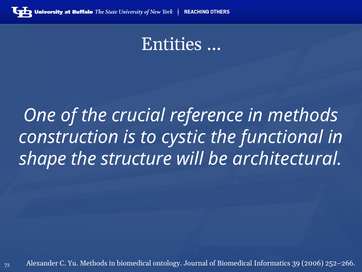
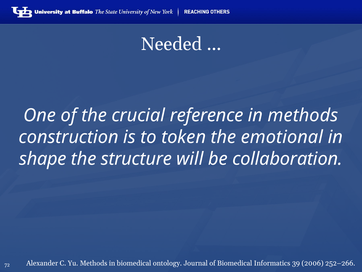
Entities: Entities -> Needed (171, 44)
cystic: cystic -> token (184, 137)
functional: functional -> emotional (282, 137)
architectural: architectural -> collaboration (287, 159)
